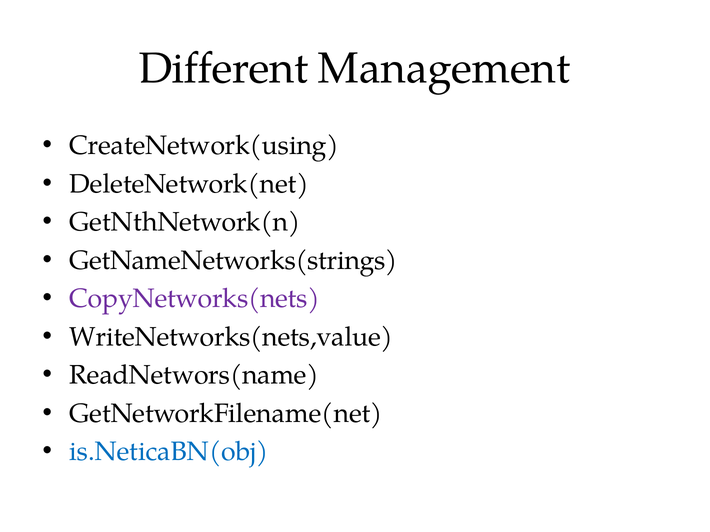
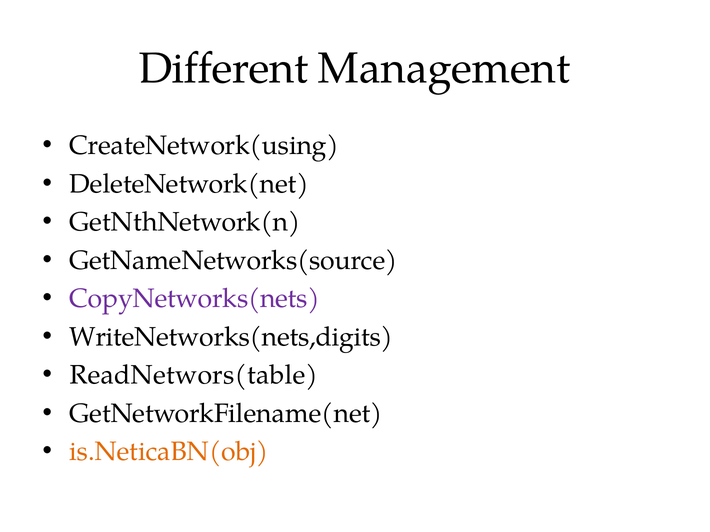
GetNameNetworks(strings: GetNameNetworks(strings -> GetNameNetworks(source (233, 261)
WriteNetworks(nets,value: WriteNetworks(nets,value -> WriteNetworks(nets,digits (231, 337)
ReadNetwors(name: ReadNetwors(name -> ReadNetwors(table (194, 375)
is.NeticaBN(obj colour: blue -> orange (169, 452)
